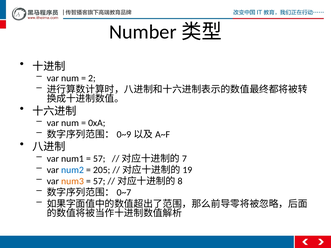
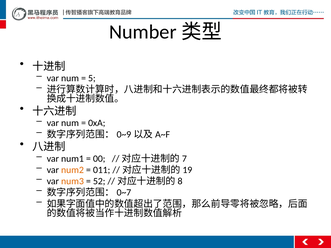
2: 2 -> 5 (92, 78)
57: 57 -> 00 (99, 159)
num2 colour: blue -> orange (72, 170)
205: 205 -> 011 (102, 170)
57: 57 -> 52 (99, 181)
